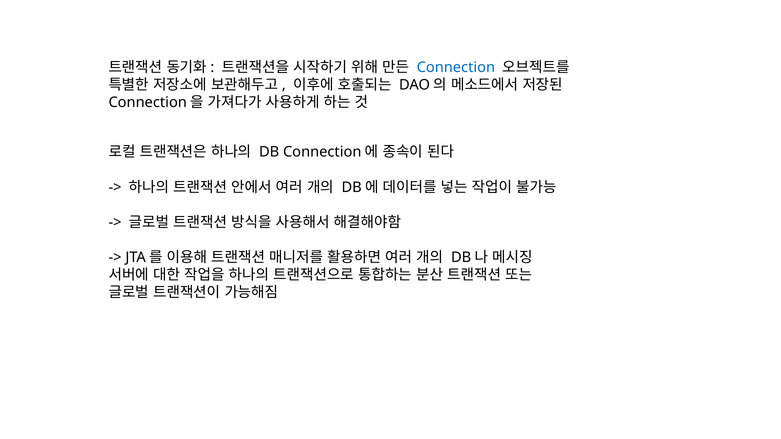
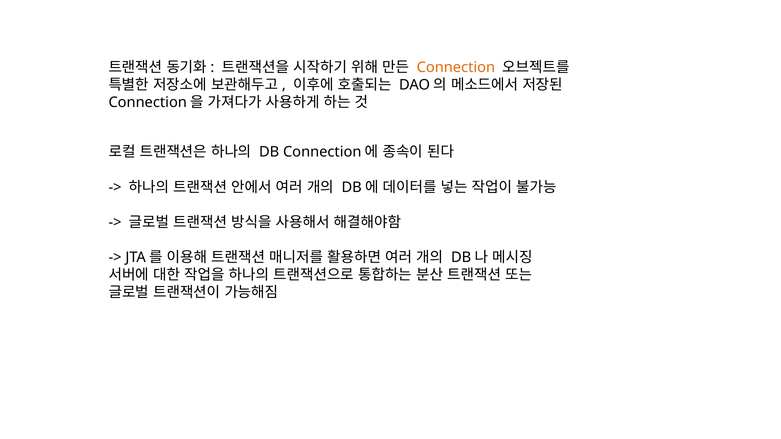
Connection colour: blue -> orange (456, 67)
